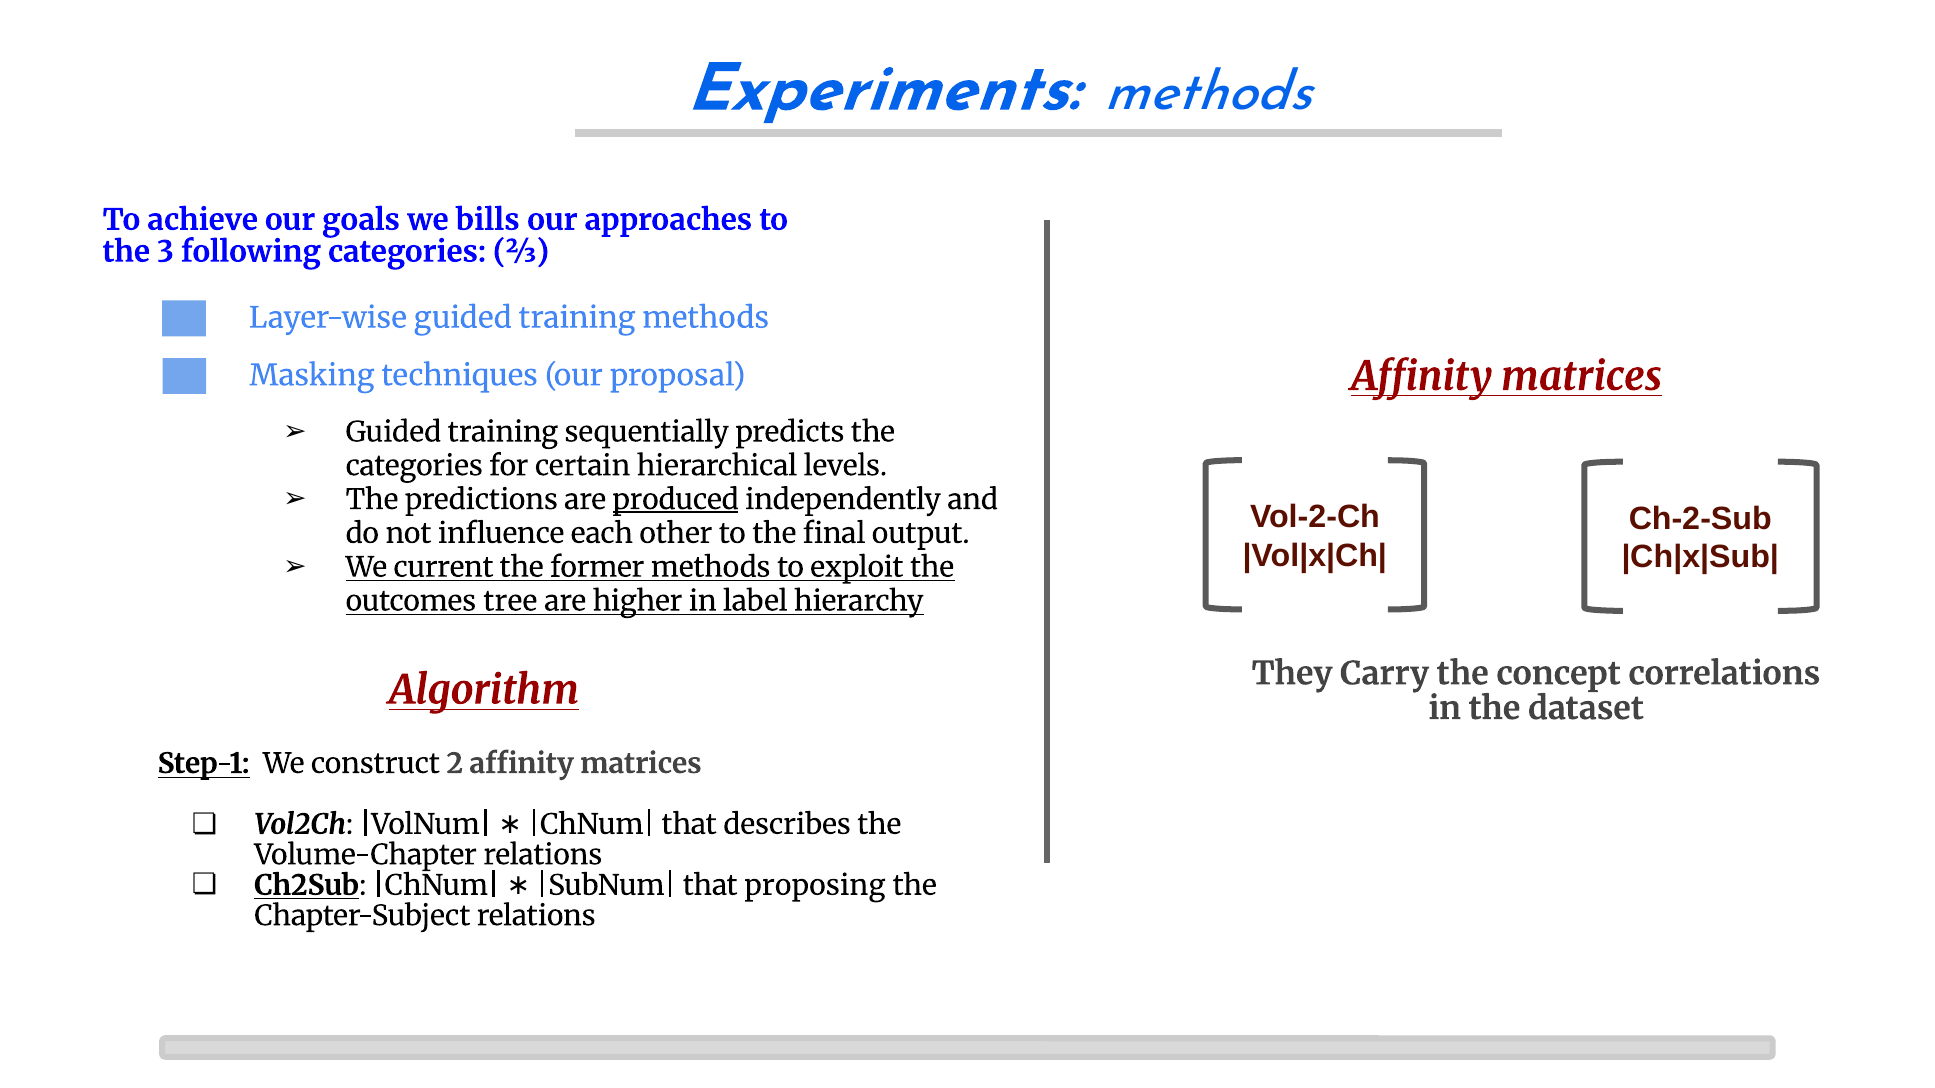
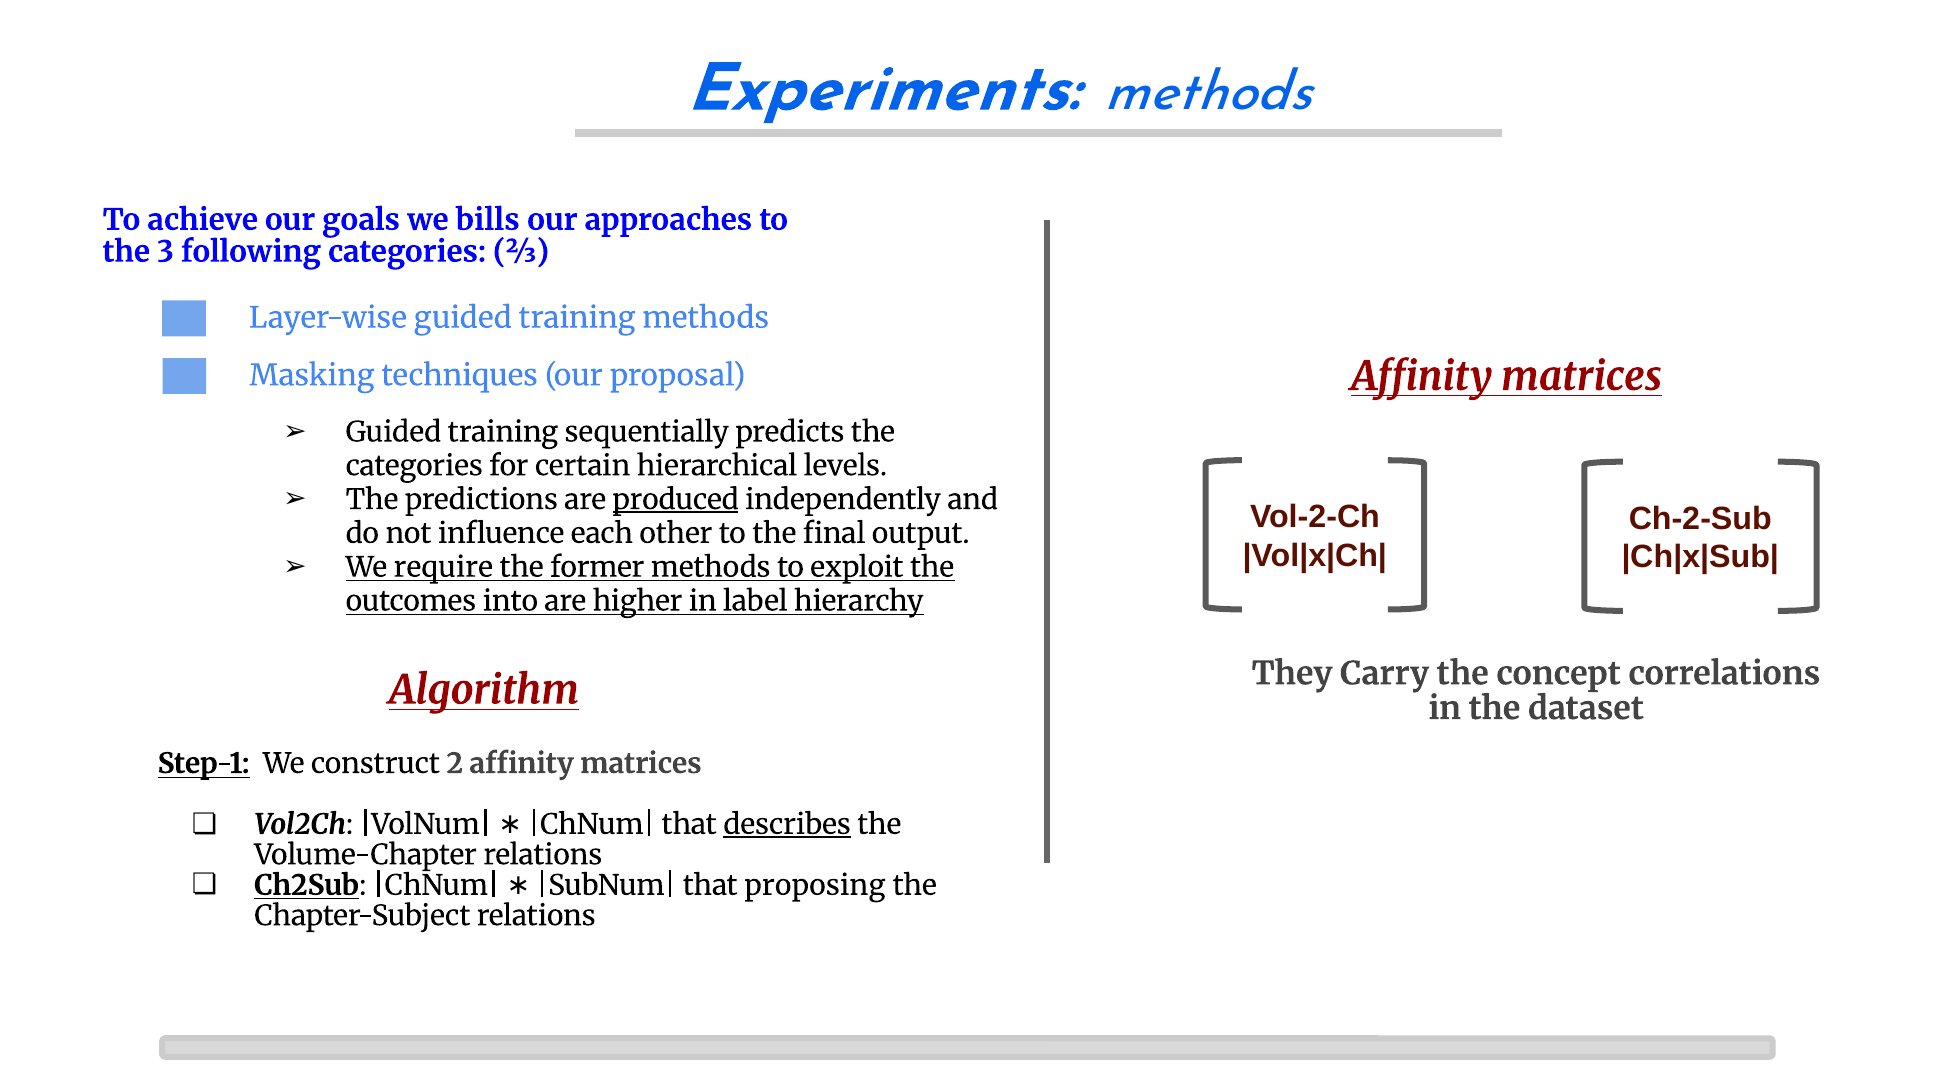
current: current -> require (443, 568)
tree: tree -> into (510, 602)
describes underline: none -> present (787, 825)
